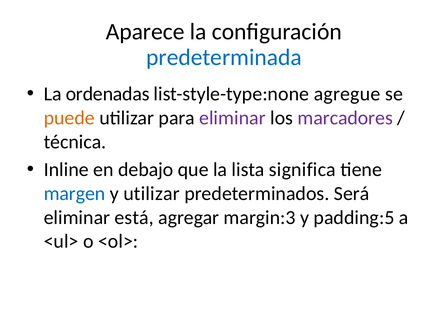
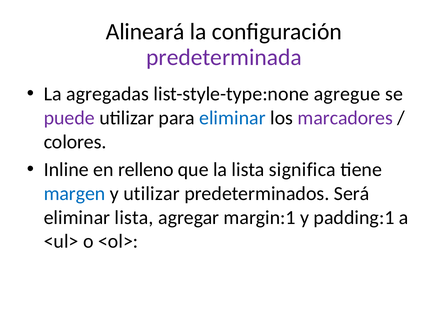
Aparece: Aparece -> Alineará (145, 32)
predeterminada colour: blue -> purple (224, 57)
ordenadas: ordenadas -> agregadas (108, 94)
puede colour: orange -> purple (69, 118)
eliminar colour: purple -> blue (232, 118)
técnica: técnica -> colores (75, 142)
debajo: debajo -> relleno (146, 170)
eliminar está: está -> lista (134, 217)
margin:3: margin:3 -> margin:1 (260, 217)
padding:5: padding:5 -> padding:1 (354, 217)
